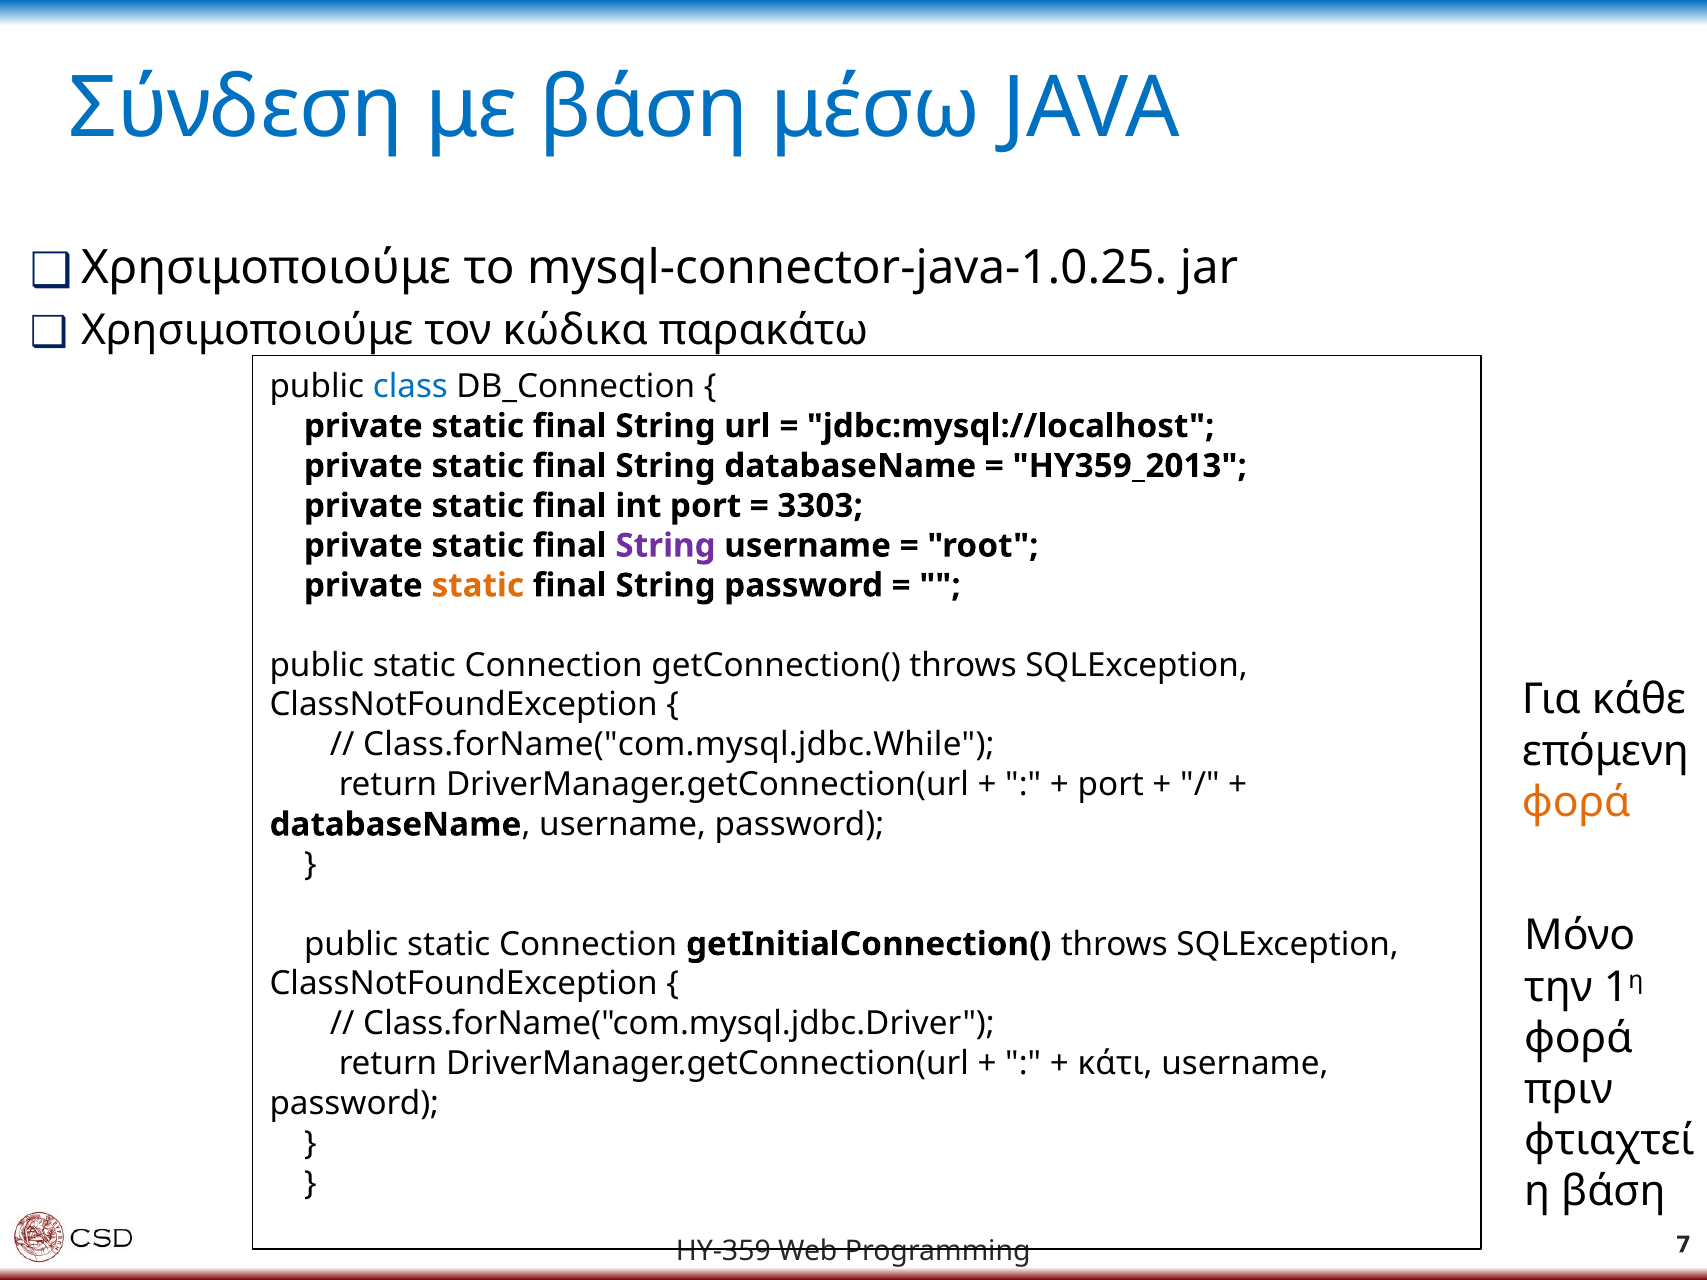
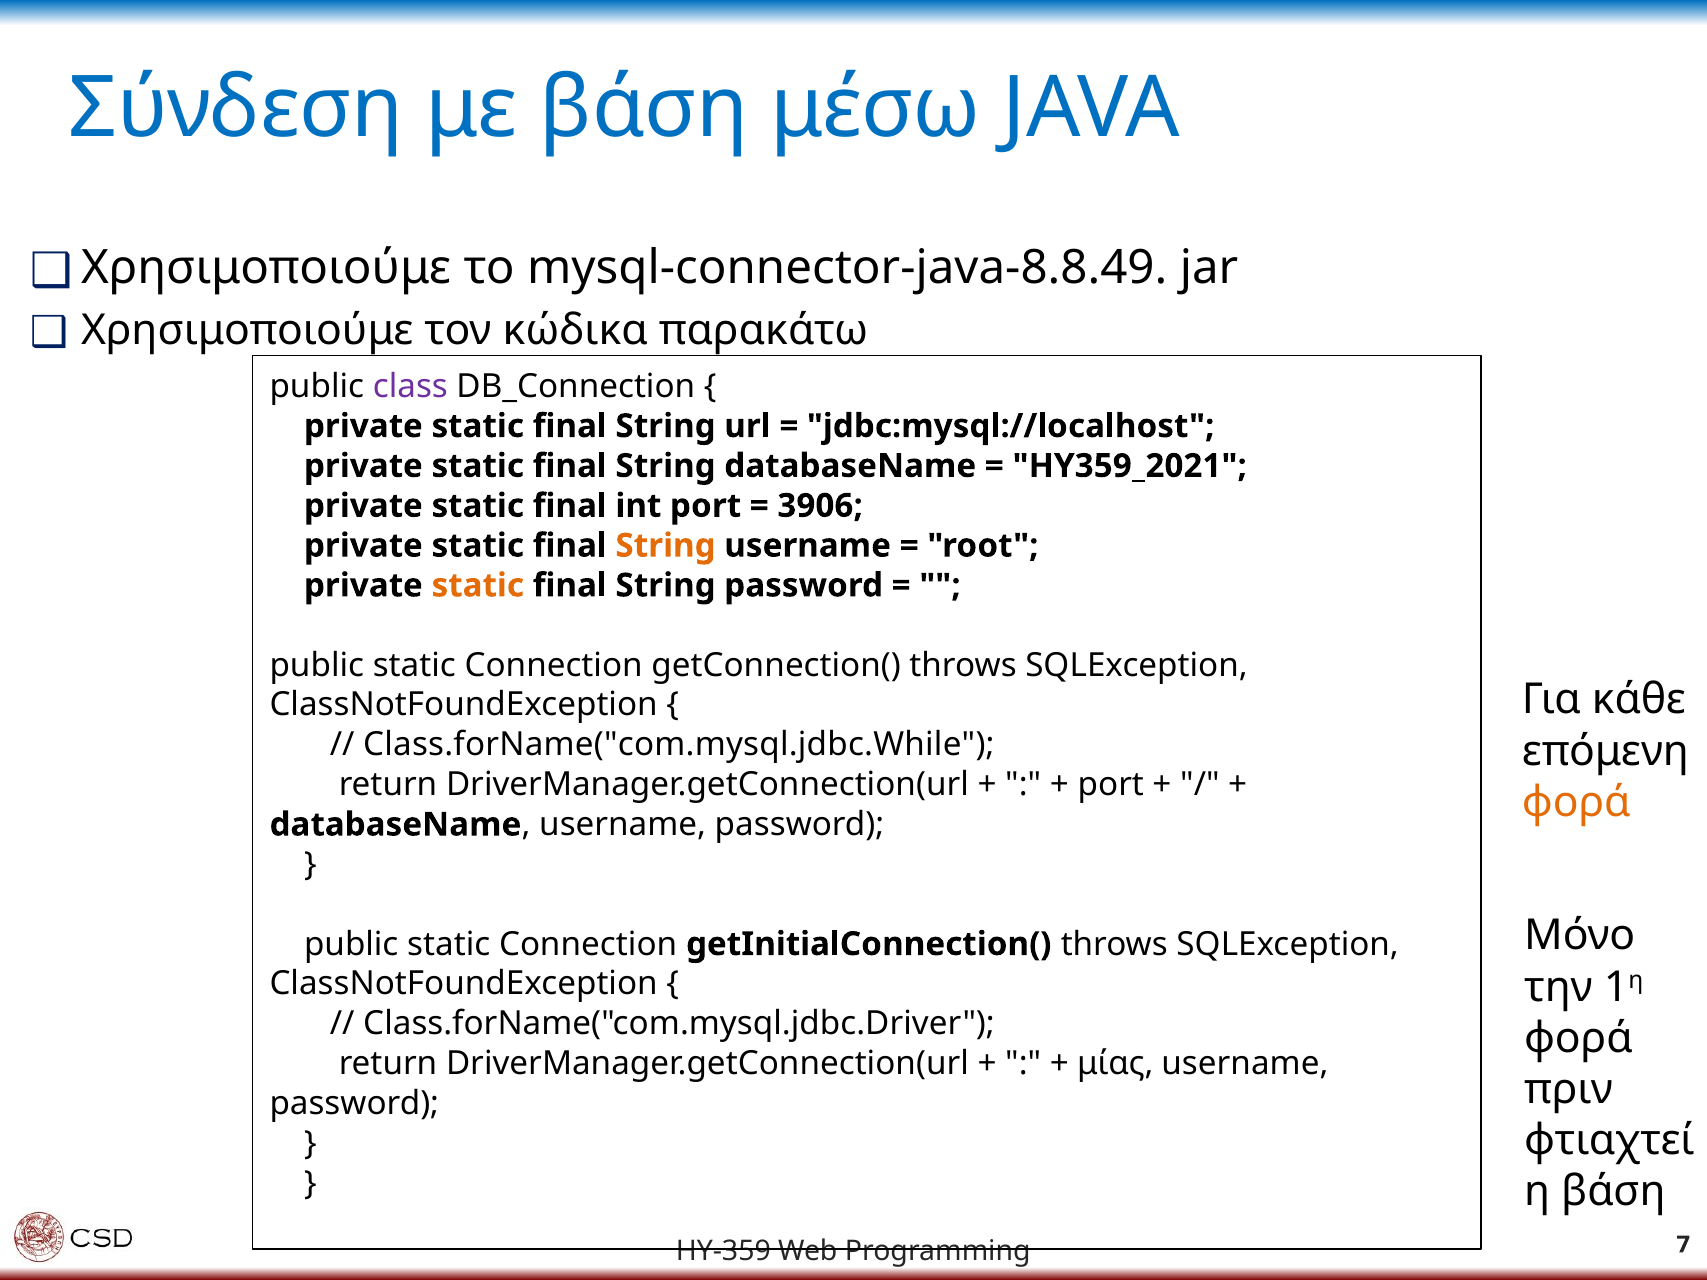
mysql-connector-java-1.0.25: mysql-connector-java-1.0.25 -> mysql-connector-java-8.8.49 (847, 268)
class colour: blue -> purple (410, 386)
HY359_2013: HY359_2013 -> HY359_2021 (1130, 466)
3303: 3303 -> 3906 (820, 506)
String colour: purple -> orange (666, 546)
κάτι: κάτι -> μίας (1115, 1064)
